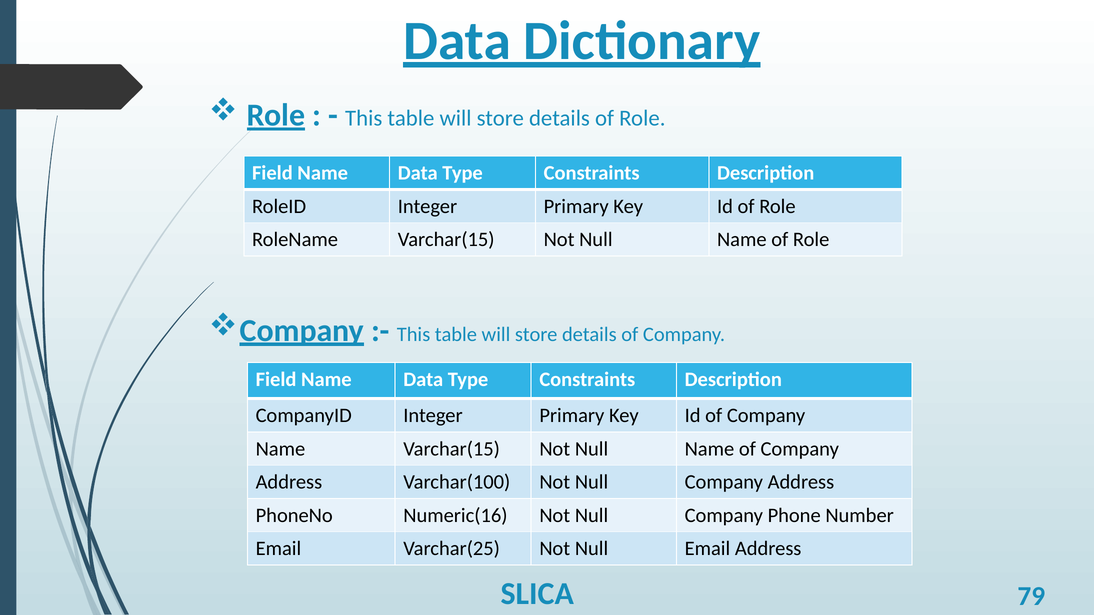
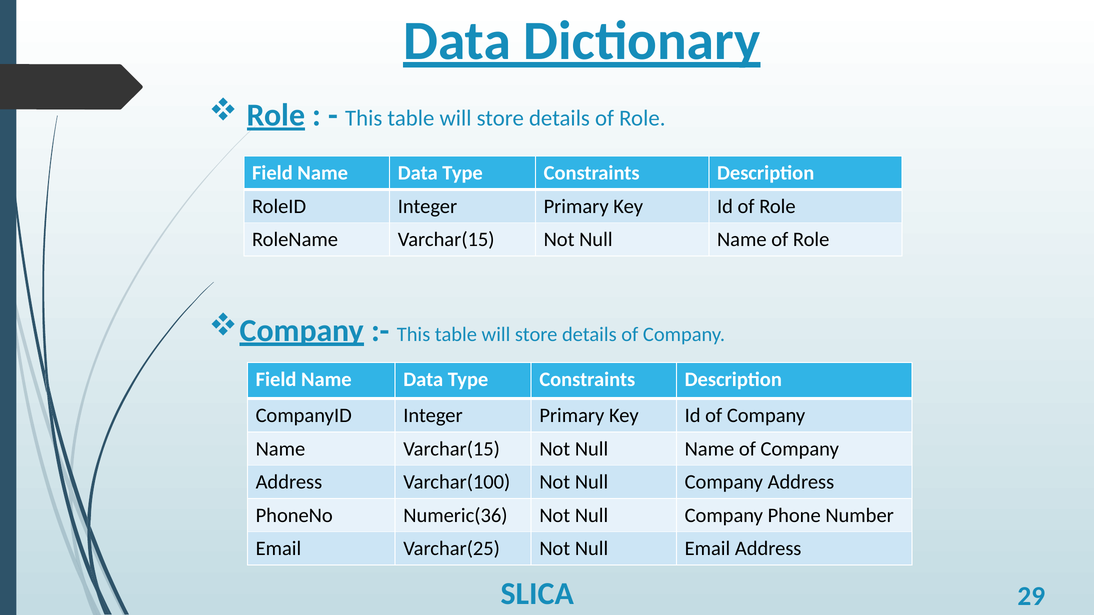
Numeric(16: Numeric(16 -> Numeric(36 (455, 516)
79: 79 -> 29 (1031, 596)
